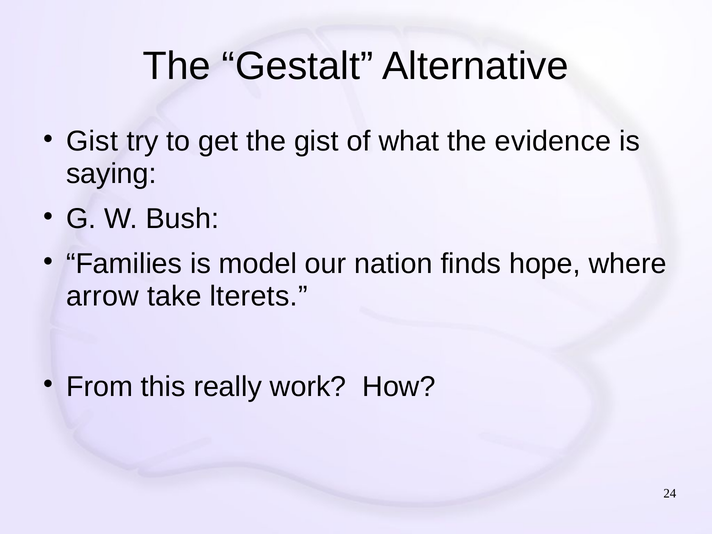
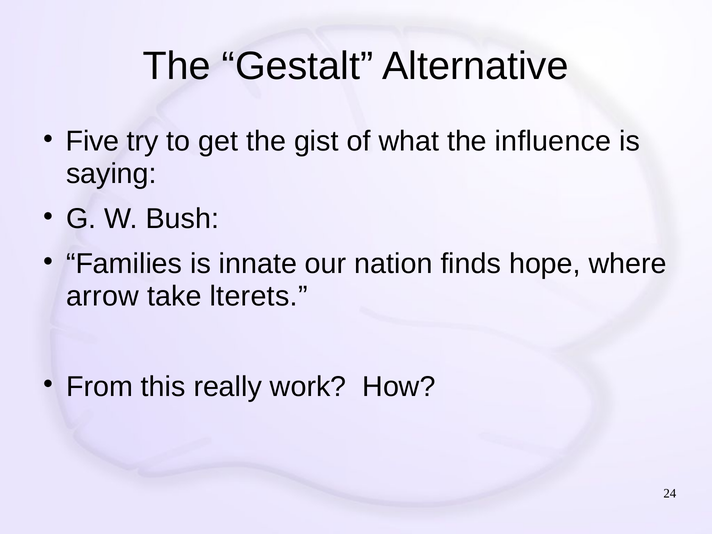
Gist: Gist -> Five (92, 141)
evidence: evidence -> influence (553, 141)
model: model -> innate (258, 264)
